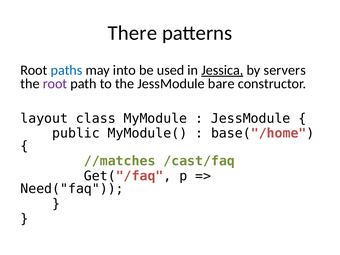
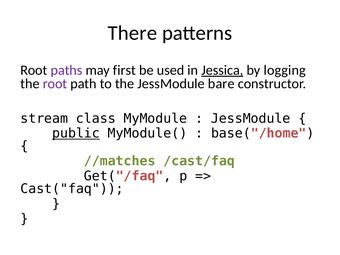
paths colour: blue -> purple (67, 70)
into: into -> first (124, 70)
servers: servers -> logging (285, 70)
layout: layout -> stream (44, 118)
public underline: none -> present (76, 133)
Need("faq: Need("faq -> Cast("faq (72, 189)
